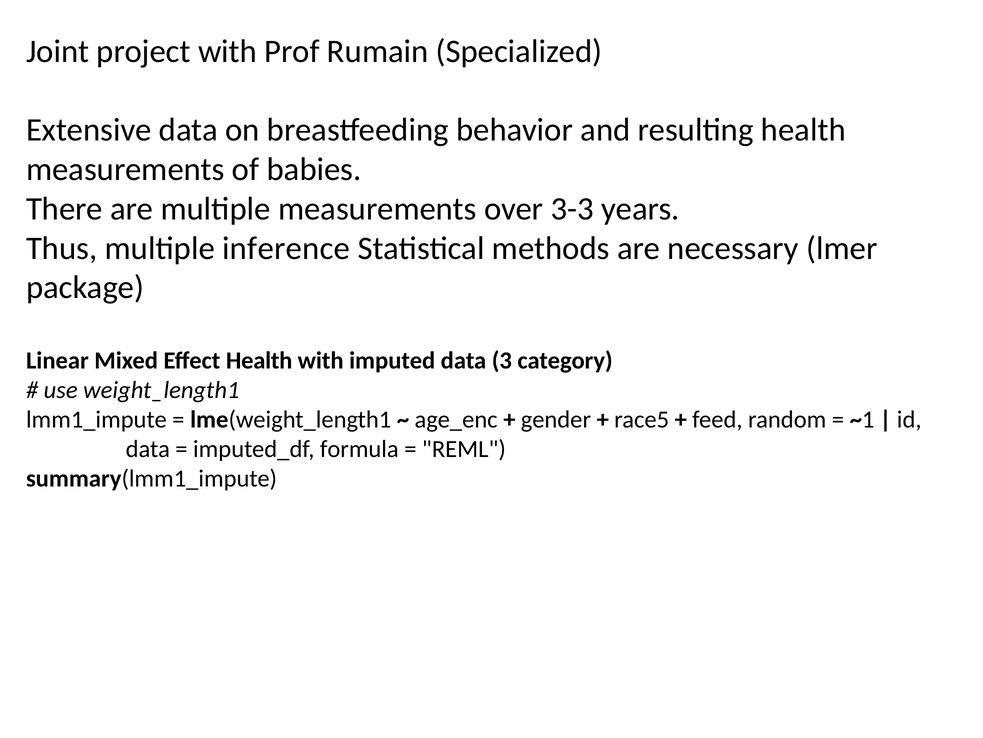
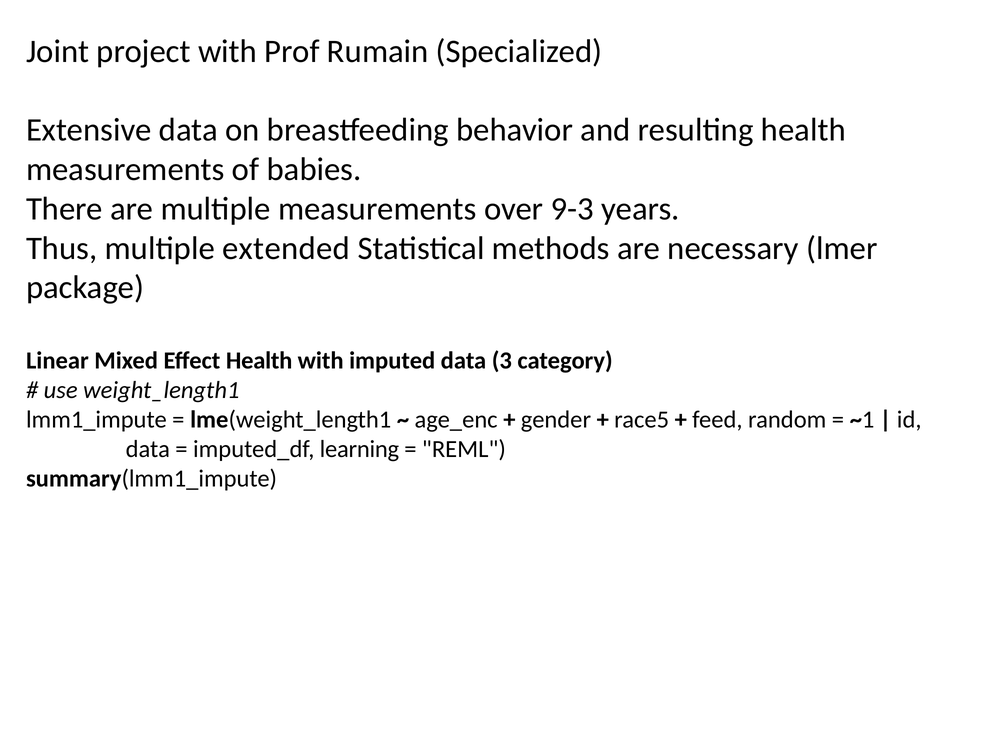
3-3: 3-3 -> 9-3 (572, 209)
inference: inference -> extended (286, 248)
formula: formula -> learning (359, 449)
